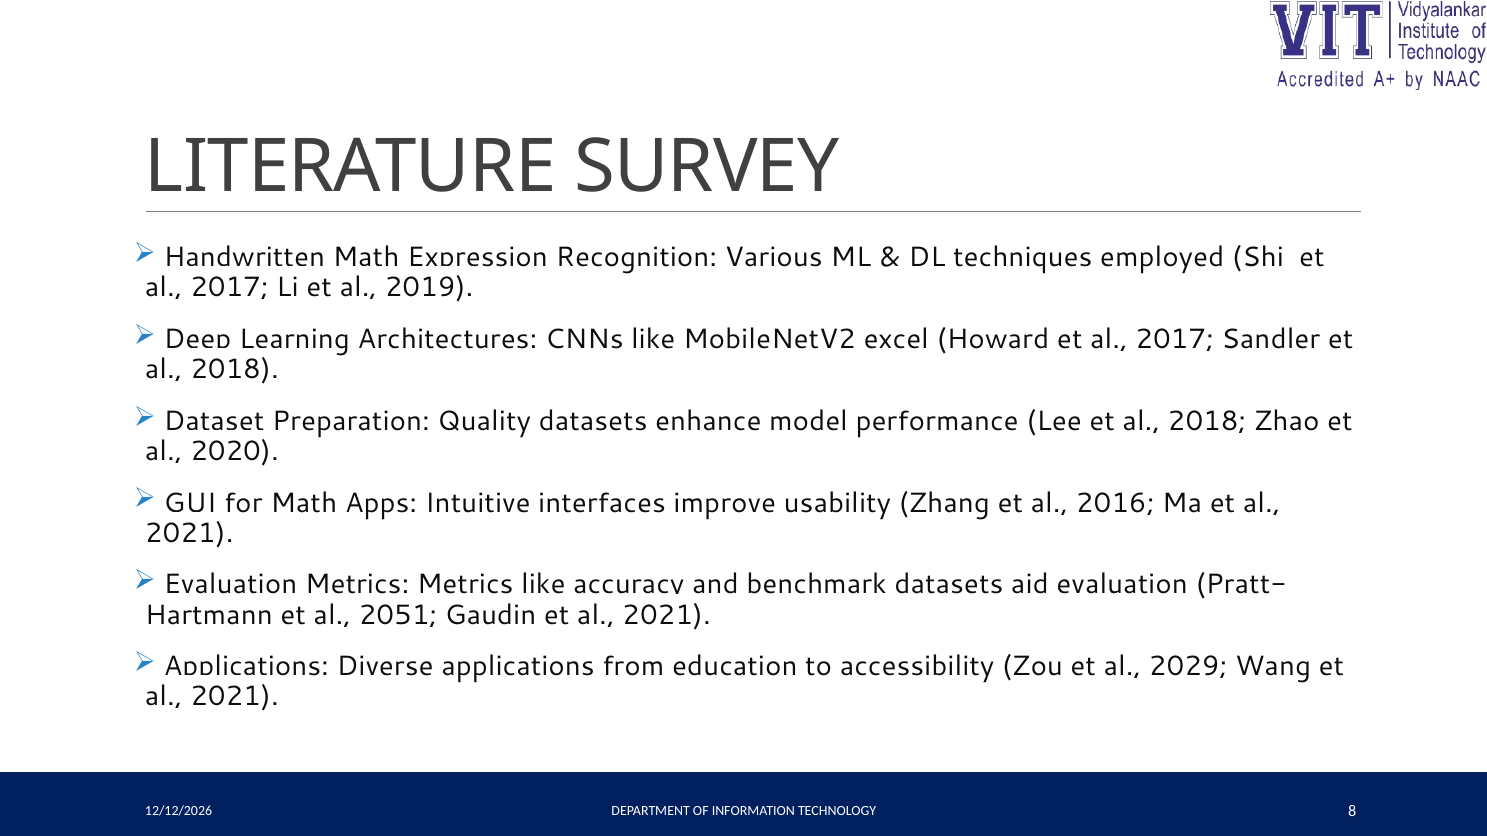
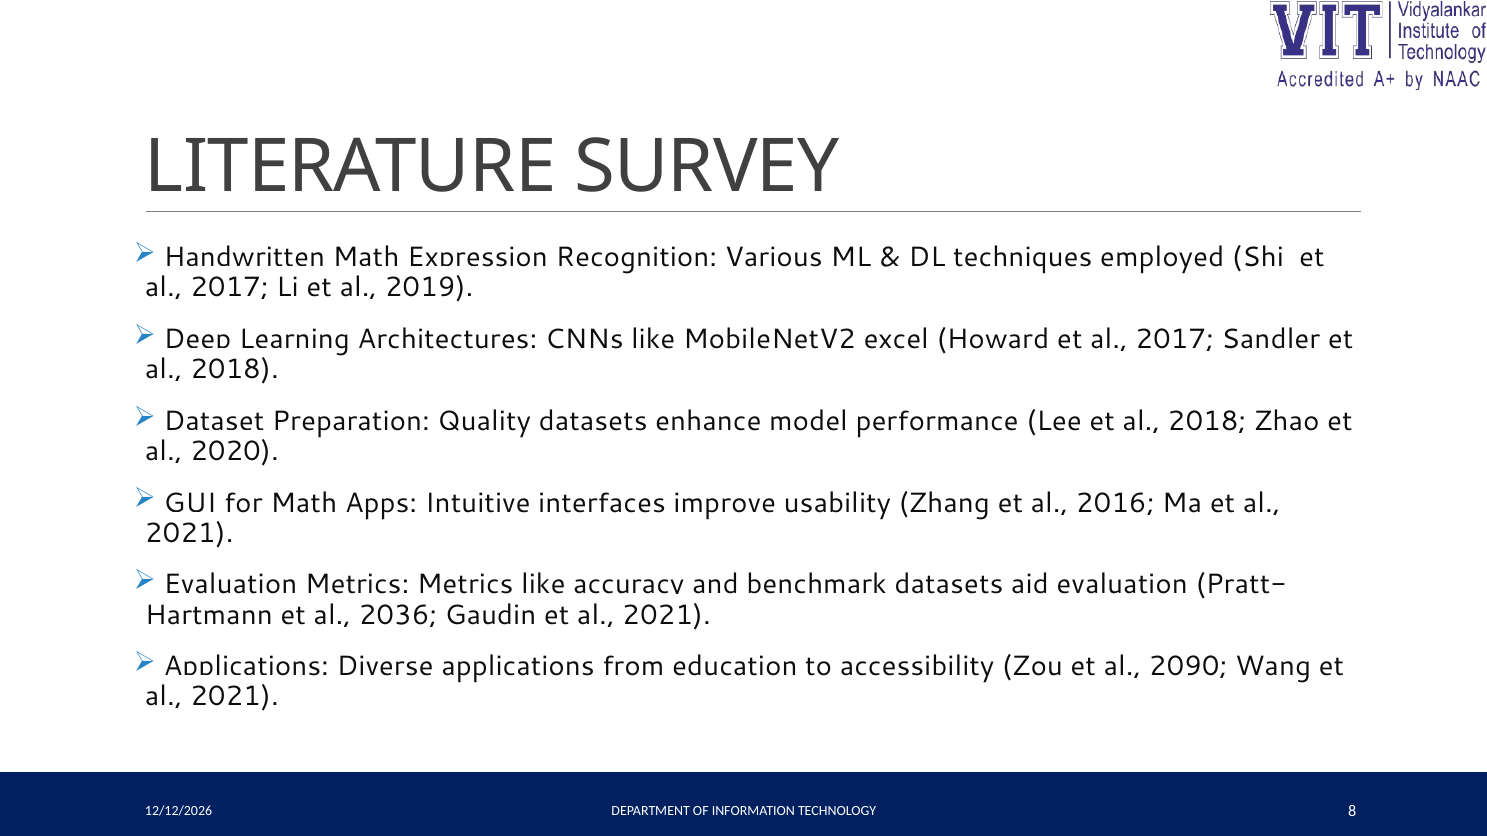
2051: 2051 -> 2036 (398, 615)
2029: 2029 -> 2090 (1188, 667)
